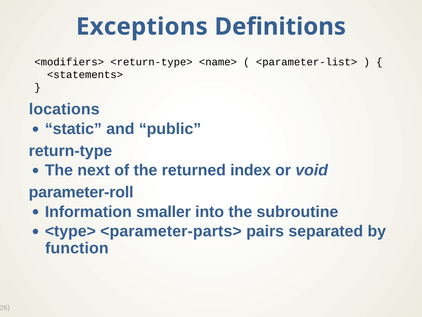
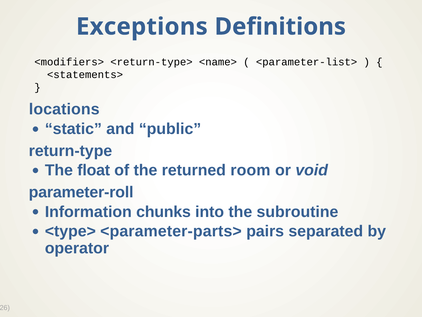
next: next -> float (94, 170)
index: index -> room (250, 170)
smaller: smaller -> chunks (164, 211)
function: function -> operator (77, 248)
